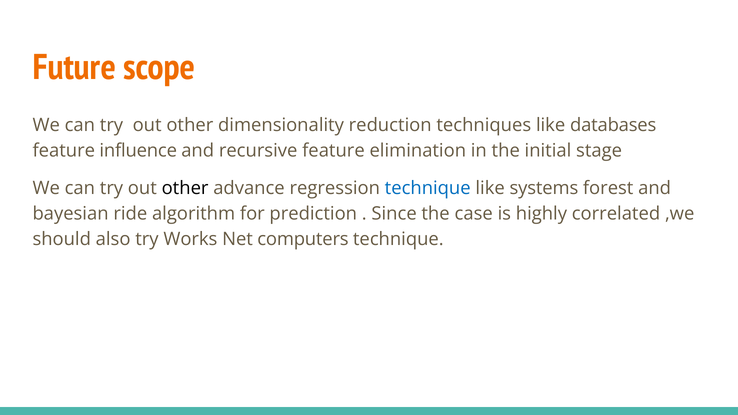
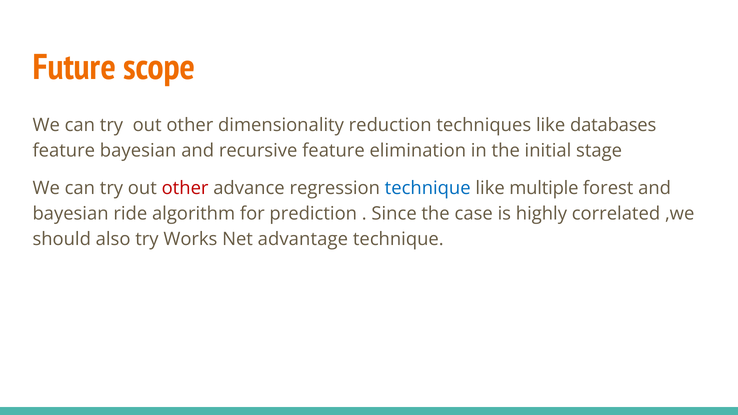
feature influence: influence -> bayesian (138, 151)
other colour: black -> red (185, 188)
systems: systems -> multiple (544, 188)
computers: computers -> advantage (303, 239)
